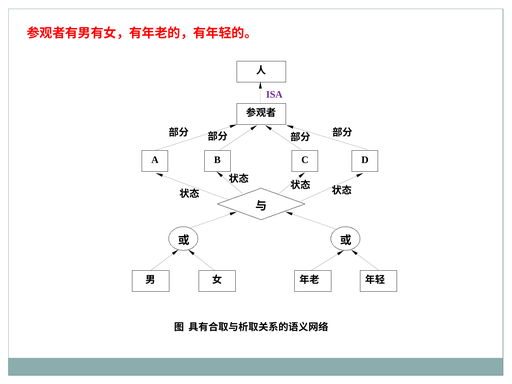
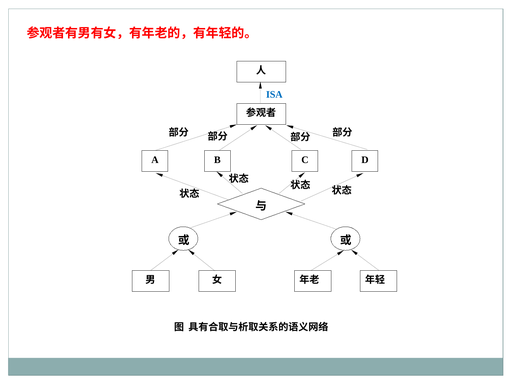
ISA colour: purple -> blue (274, 95)
